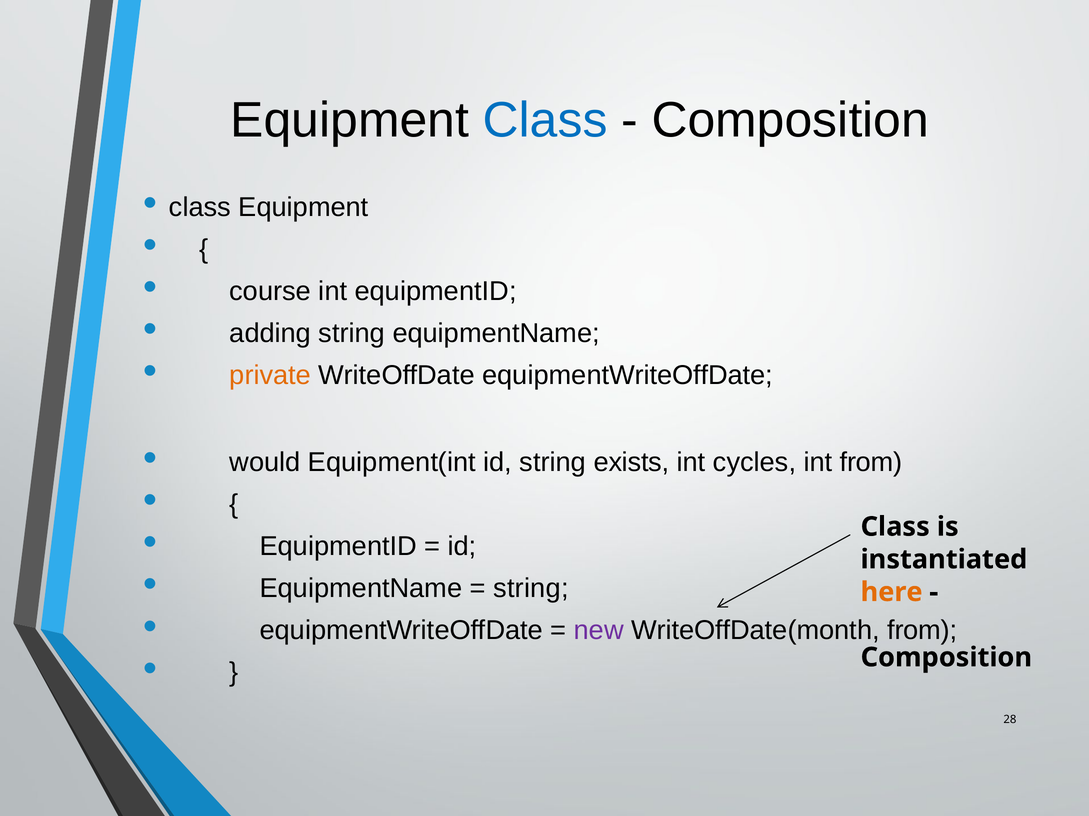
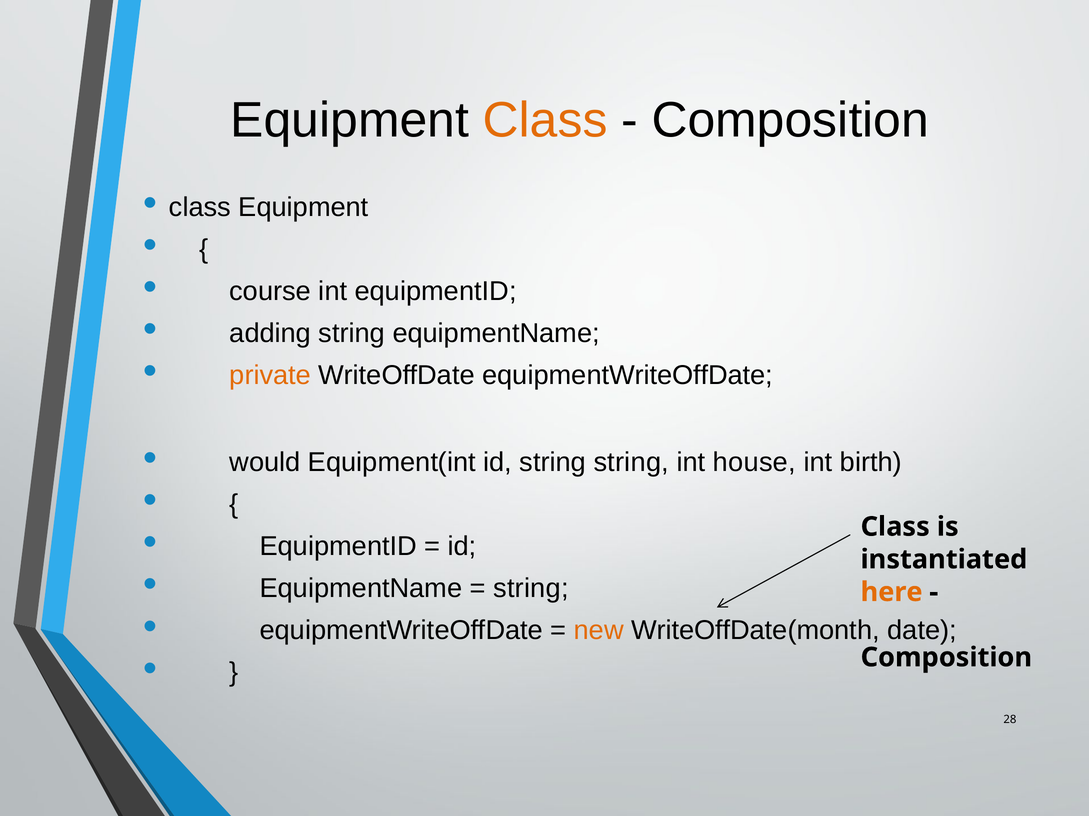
Class colour: blue -> orange (545, 121)
string exists: exists -> string (631, 463)
cycles: cycles -> house (754, 463)
int from: from -> birth (871, 463)
new colour: purple -> orange (599, 631)
WriteOffDate(month from: from -> date (922, 631)
